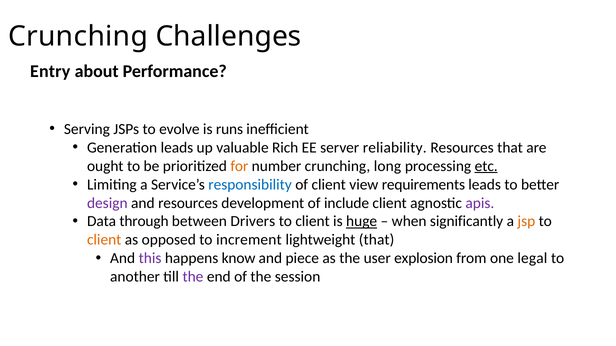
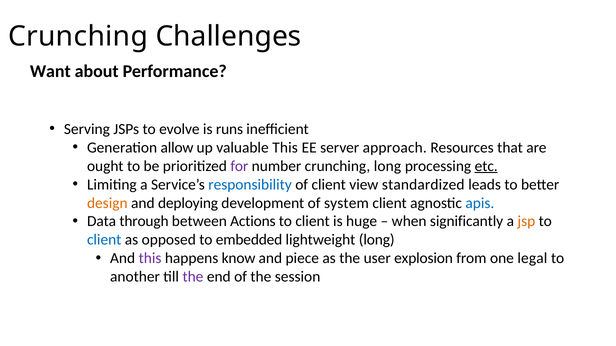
Entry: Entry -> Want (50, 71)
Generation leads: leads -> allow (177, 148)
valuable Rich: Rich -> This (285, 148)
reliability: reliability -> approach (395, 148)
for colour: orange -> purple (239, 166)
requirements: requirements -> standardized (423, 185)
design colour: purple -> orange (107, 203)
and resources: resources -> deploying (188, 203)
include: include -> system (346, 203)
apis colour: purple -> blue (480, 203)
Drivers: Drivers -> Actions (253, 222)
huge underline: present -> none (362, 222)
client colour: orange -> blue (104, 240)
increment: increment -> embedded (249, 240)
lightweight that: that -> long (377, 240)
